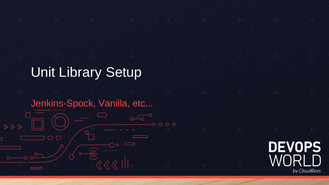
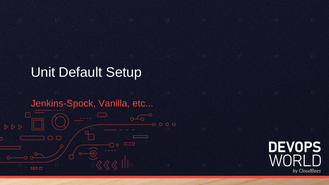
Library: Library -> Default (80, 72)
